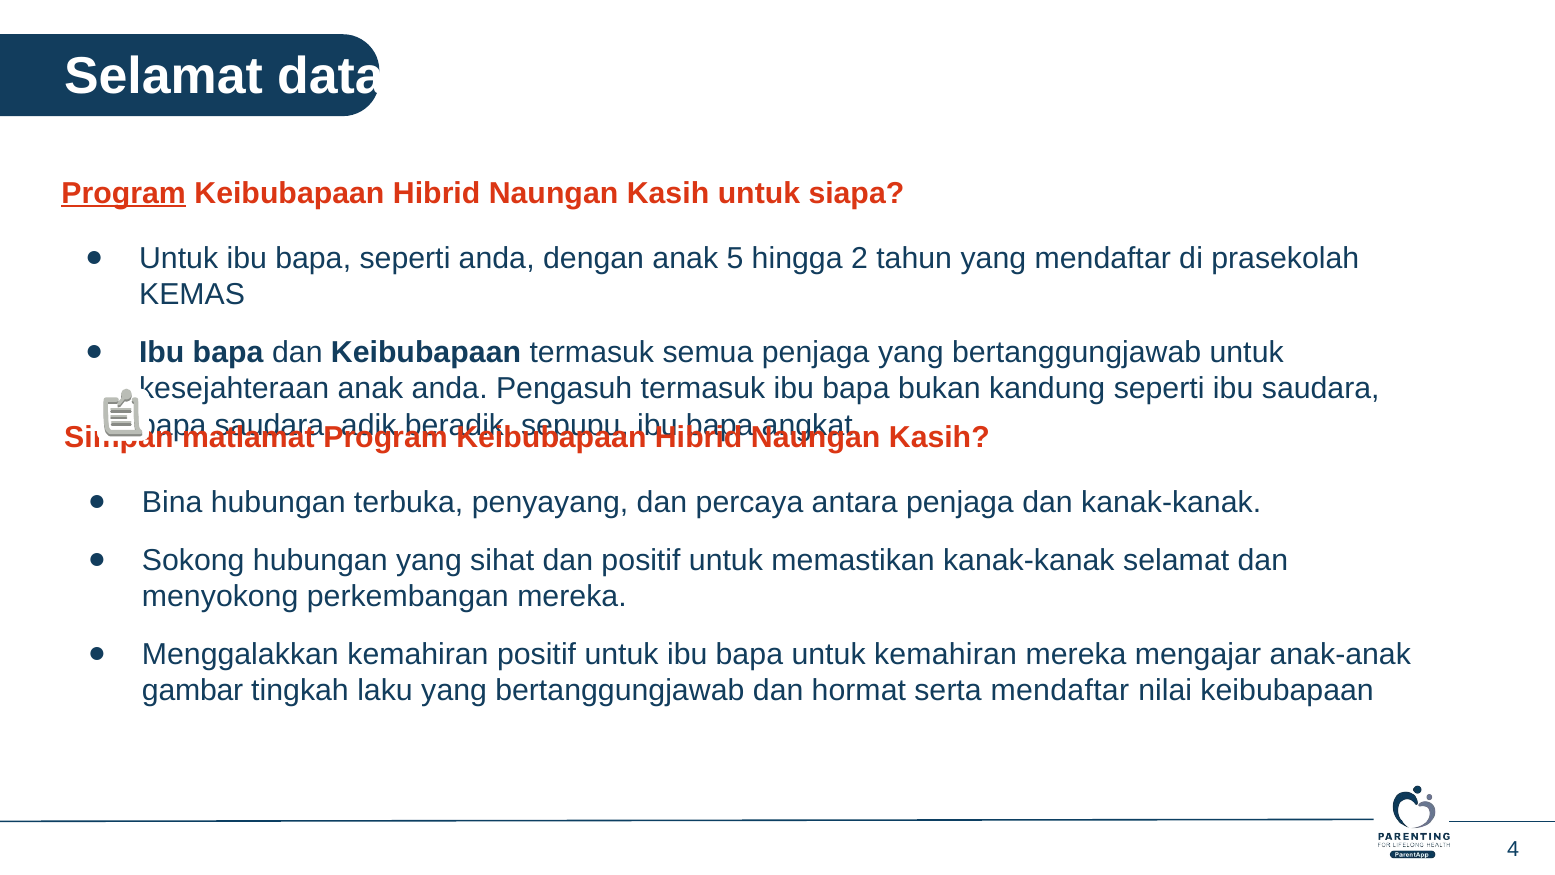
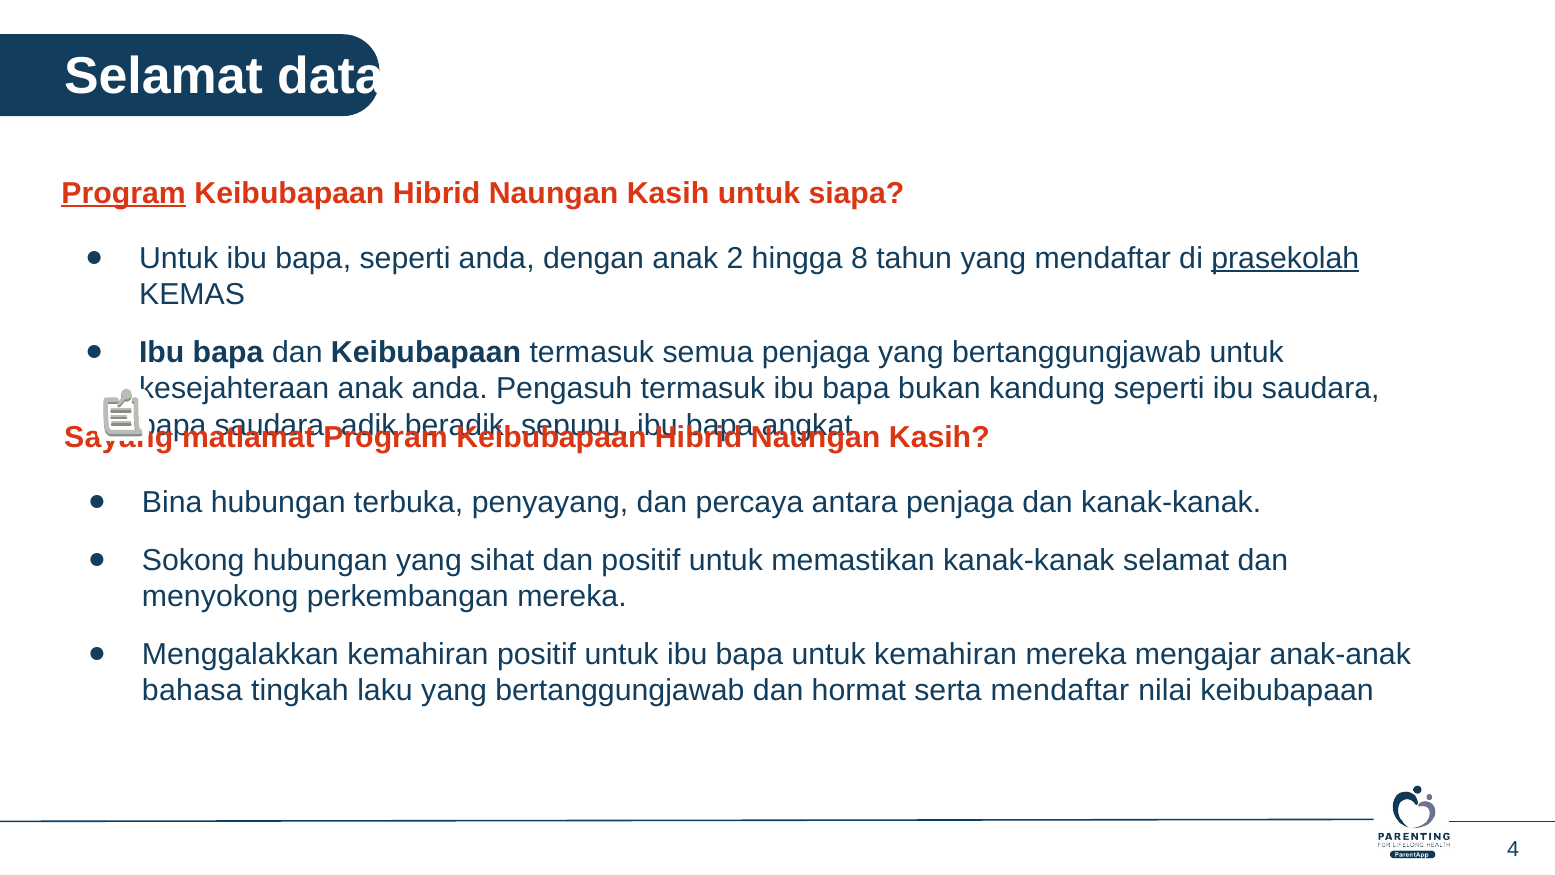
5: 5 -> 2 (735, 258)
2: 2 -> 8 (860, 258)
prasekolah underline: none -> present (1285, 258)
Simpan: Simpan -> Sayang (119, 437)
gambar: gambar -> bahasa (192, 690)
